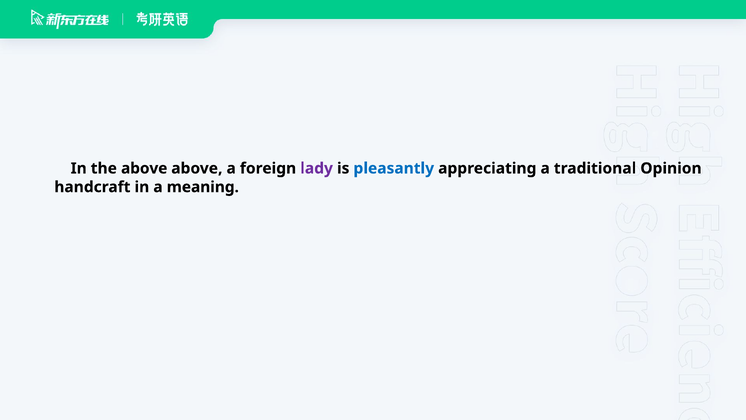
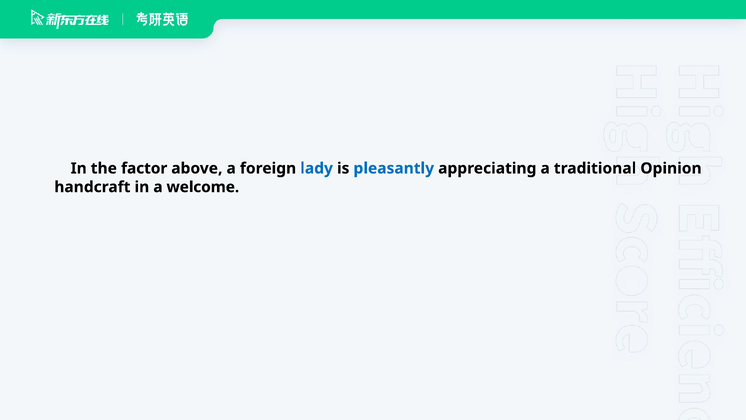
the above: above -> factor (144, 168)
lady colour: purple -> blue (317, 168)
meaning: meaning -> welcome (203, 187)
